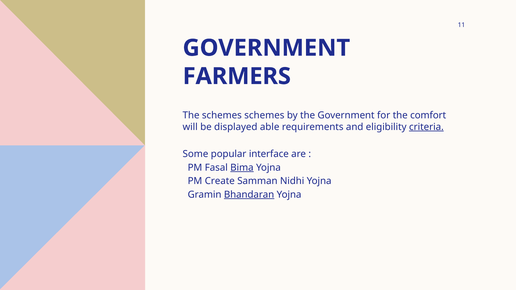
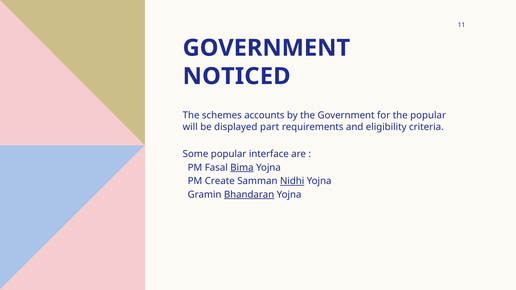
FARMERS: FARMERS -> NOTICED (237, 76)
schemes schemes: schemes -> accounts (264, 115)
the comfort: comfort -> popular (428, 115)
able: able -> part (270, 127)
criteria underline: present -> none (426, 127)
Nidhi underline: none -> present (292, 181)
